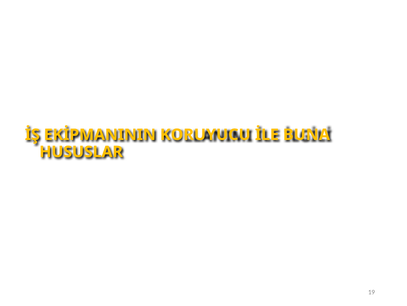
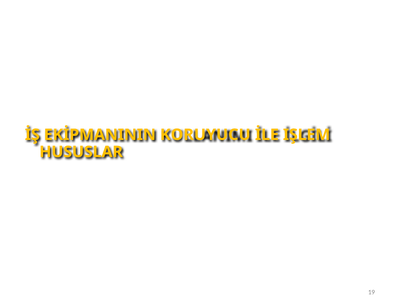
BUNA: BUNA -> IŞLEM (307, 134)
